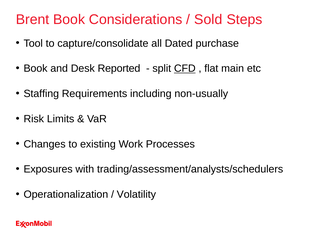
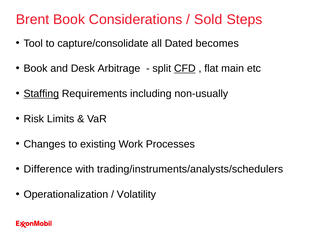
purchase: purchase -> becomes (217, 43)
Reported: Reported -> Arbitrage (119, 69)
Staffing underline: none -> present (41, 94)
Exposures: Exposures -> Difference (48, 169)
trading/assessment/analysts/schedulers: trading/assessment/analysts/schedulers -> trading/instruments/analysts/schedulers (190, 169)
